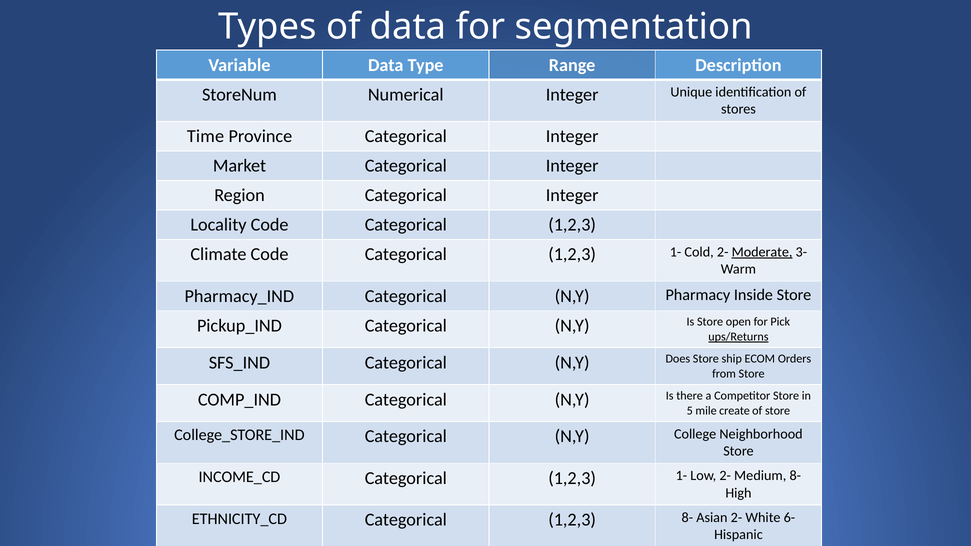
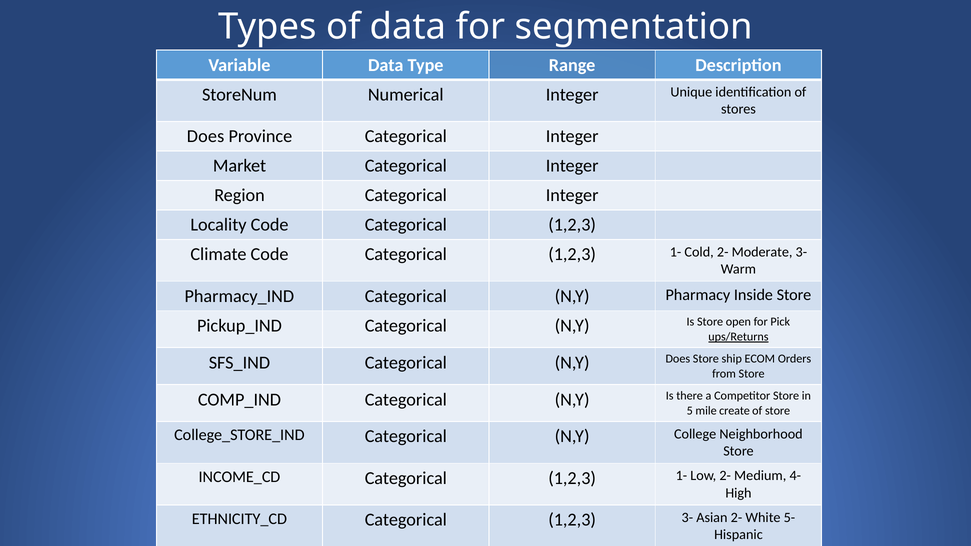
Time: Time -> Does (206, 136)
Moderate underline: present -> none (762, 252)
Medium 8-: 8- -> 4- (795, 476)
1,2,3 8-: 8- -> 3- (687, 518)
6-: 6- -> 5- (789, 518)
